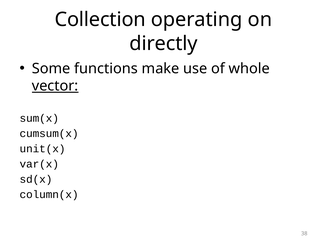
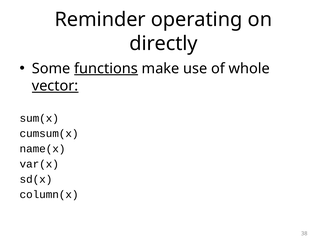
Collection: Collection -> Reminder (100, 20)
functions underline: none -> present (106, 69)
unit(x: unit(x -> name(x (43, 149)
